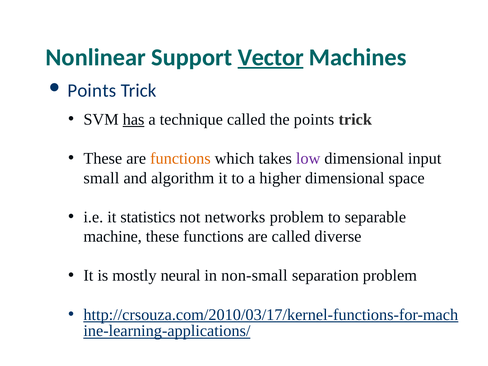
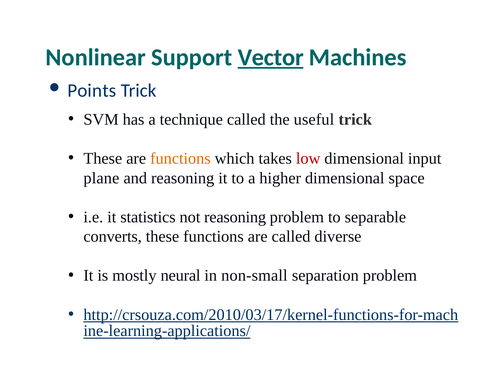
has underline: present -> none (134, 119)
the points: points -> useful (314, 119)
low colour: purple -> red (308, 158)
small: small -> plane (101, 178)
and algorithm: algorithm -> reasoning (183, 178)
not networks: networks -> reasoning (235, 217)
machine: machine -> converts (113, 237)
